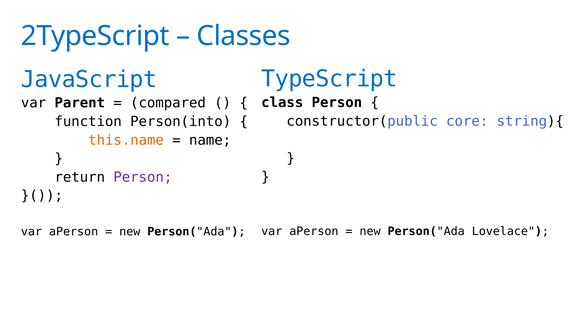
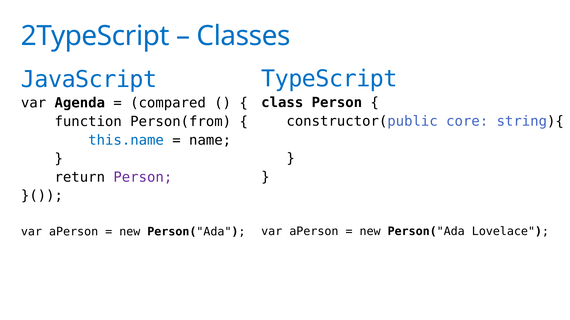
Parent: Parent -> Agenda (80, 103)
Person(into: Person(into -> Person(from (181, 122)
this.name colour: orange -> blue (126, 140)
